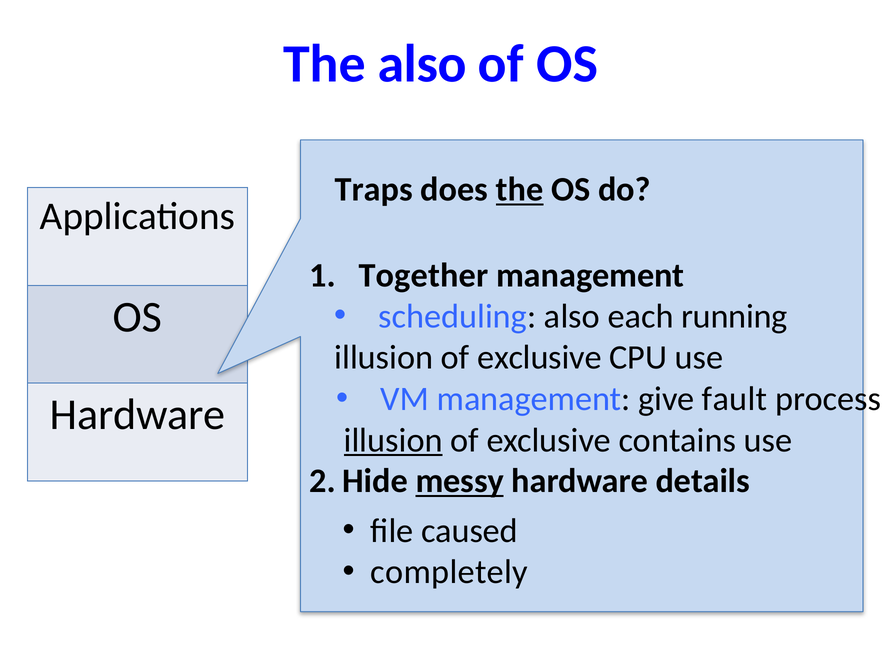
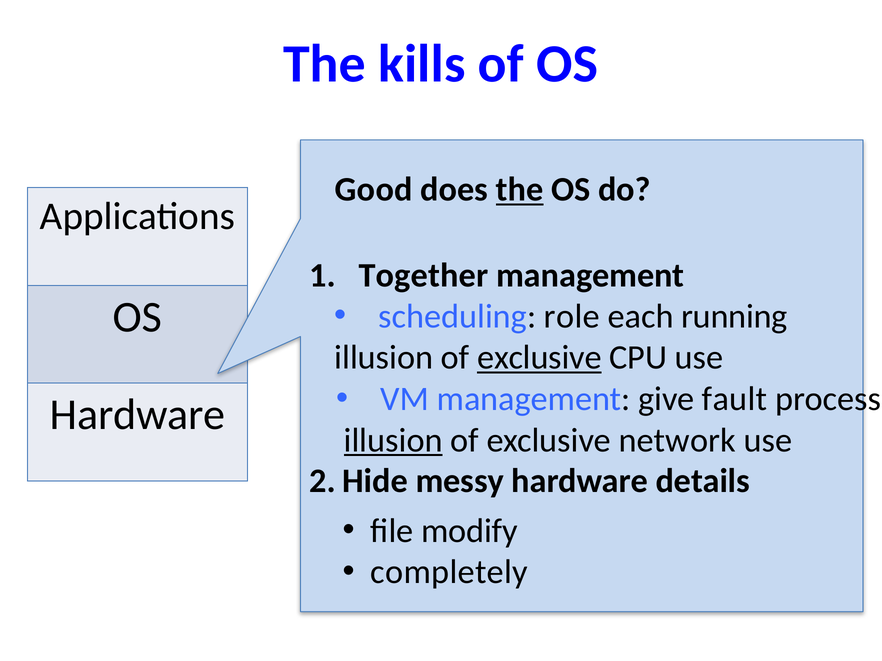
The also: also -> kills (422, 64)
Traps: Traps -> Good (374, 190)
scheduling also: also -> role (572, 317)
exclusive underline: none -> present (539, 358)
contains: contains -> network (677, 441)
messy underline: present -> none (460, 481)
caused: caused -> modify (469, 531)
